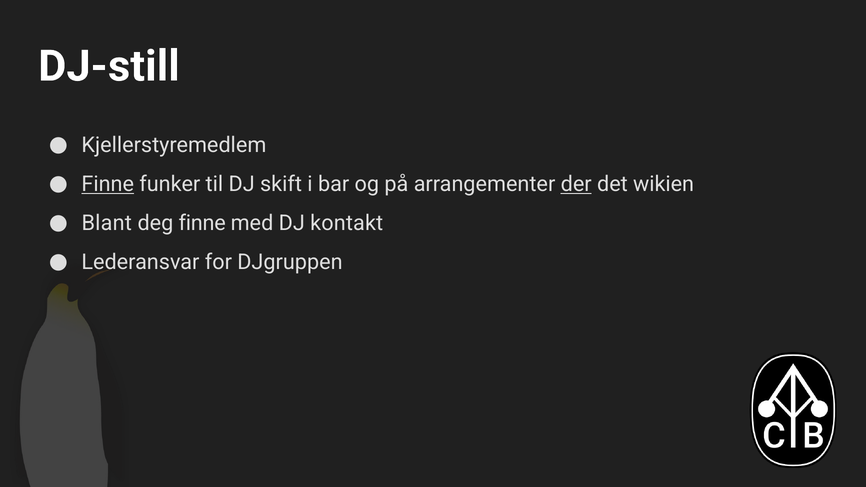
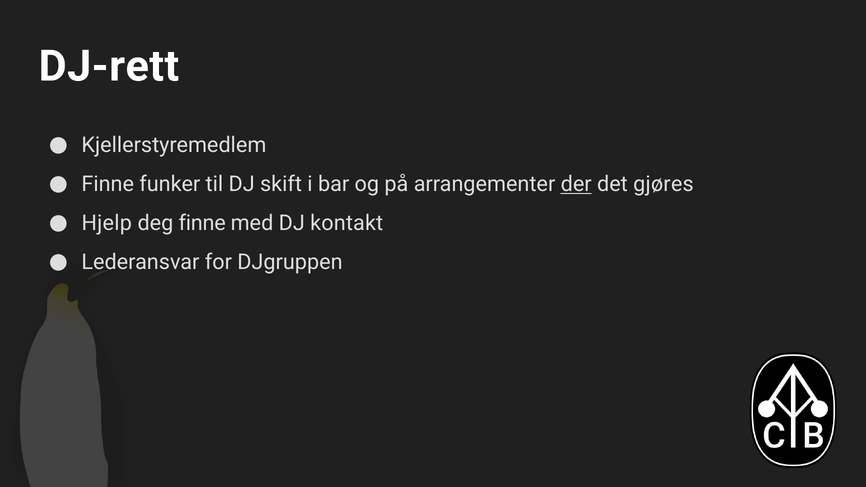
DJ-still: DJ-still -> DJ-rett (109, 66)
Finne underline: present -> none (108, 184)
wikien: wikien -> gjøres (663, 184)
Blant: Blant -> Hjelp (107, 223)
